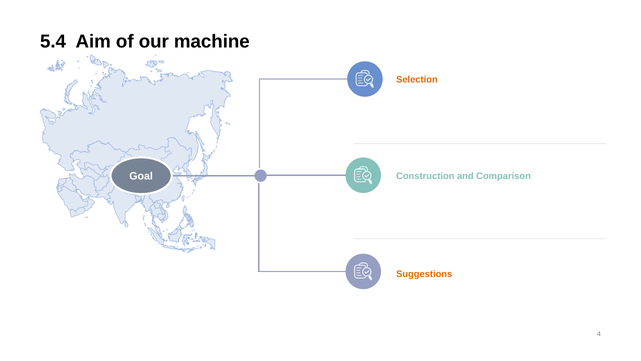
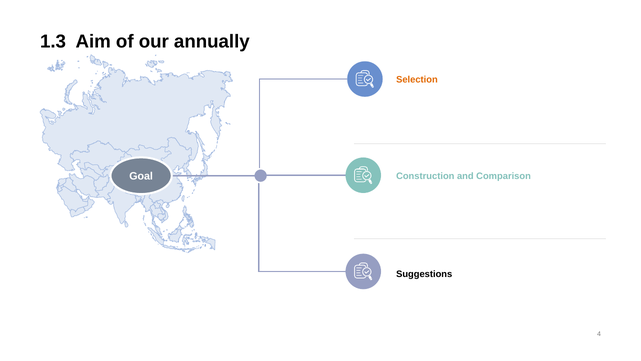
5.4: 5.4 -> 1.3 (53, 41)
machine: machine -> annually (212, 41)
Suggestions colour: orange -> black (424, 274)
